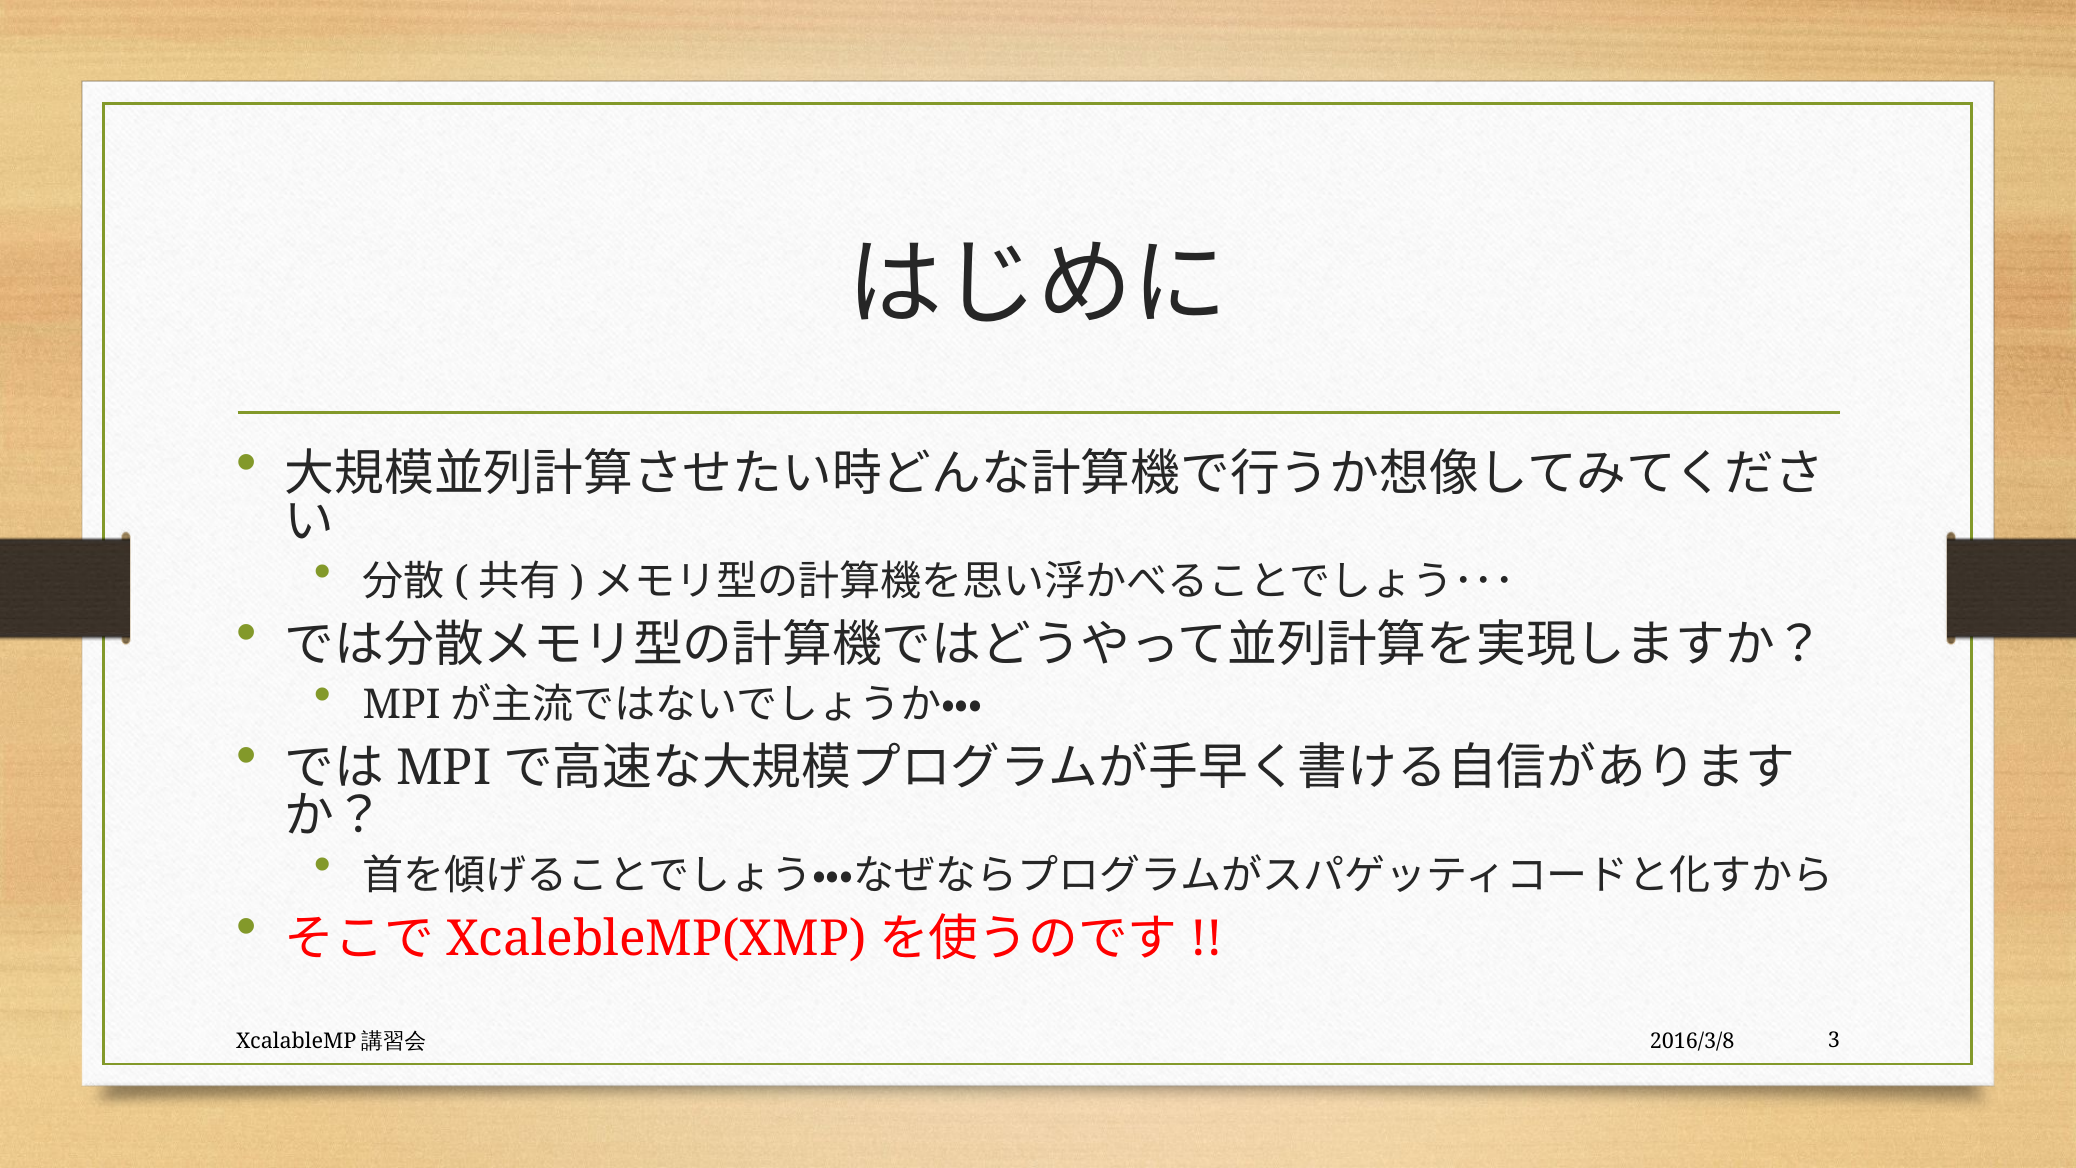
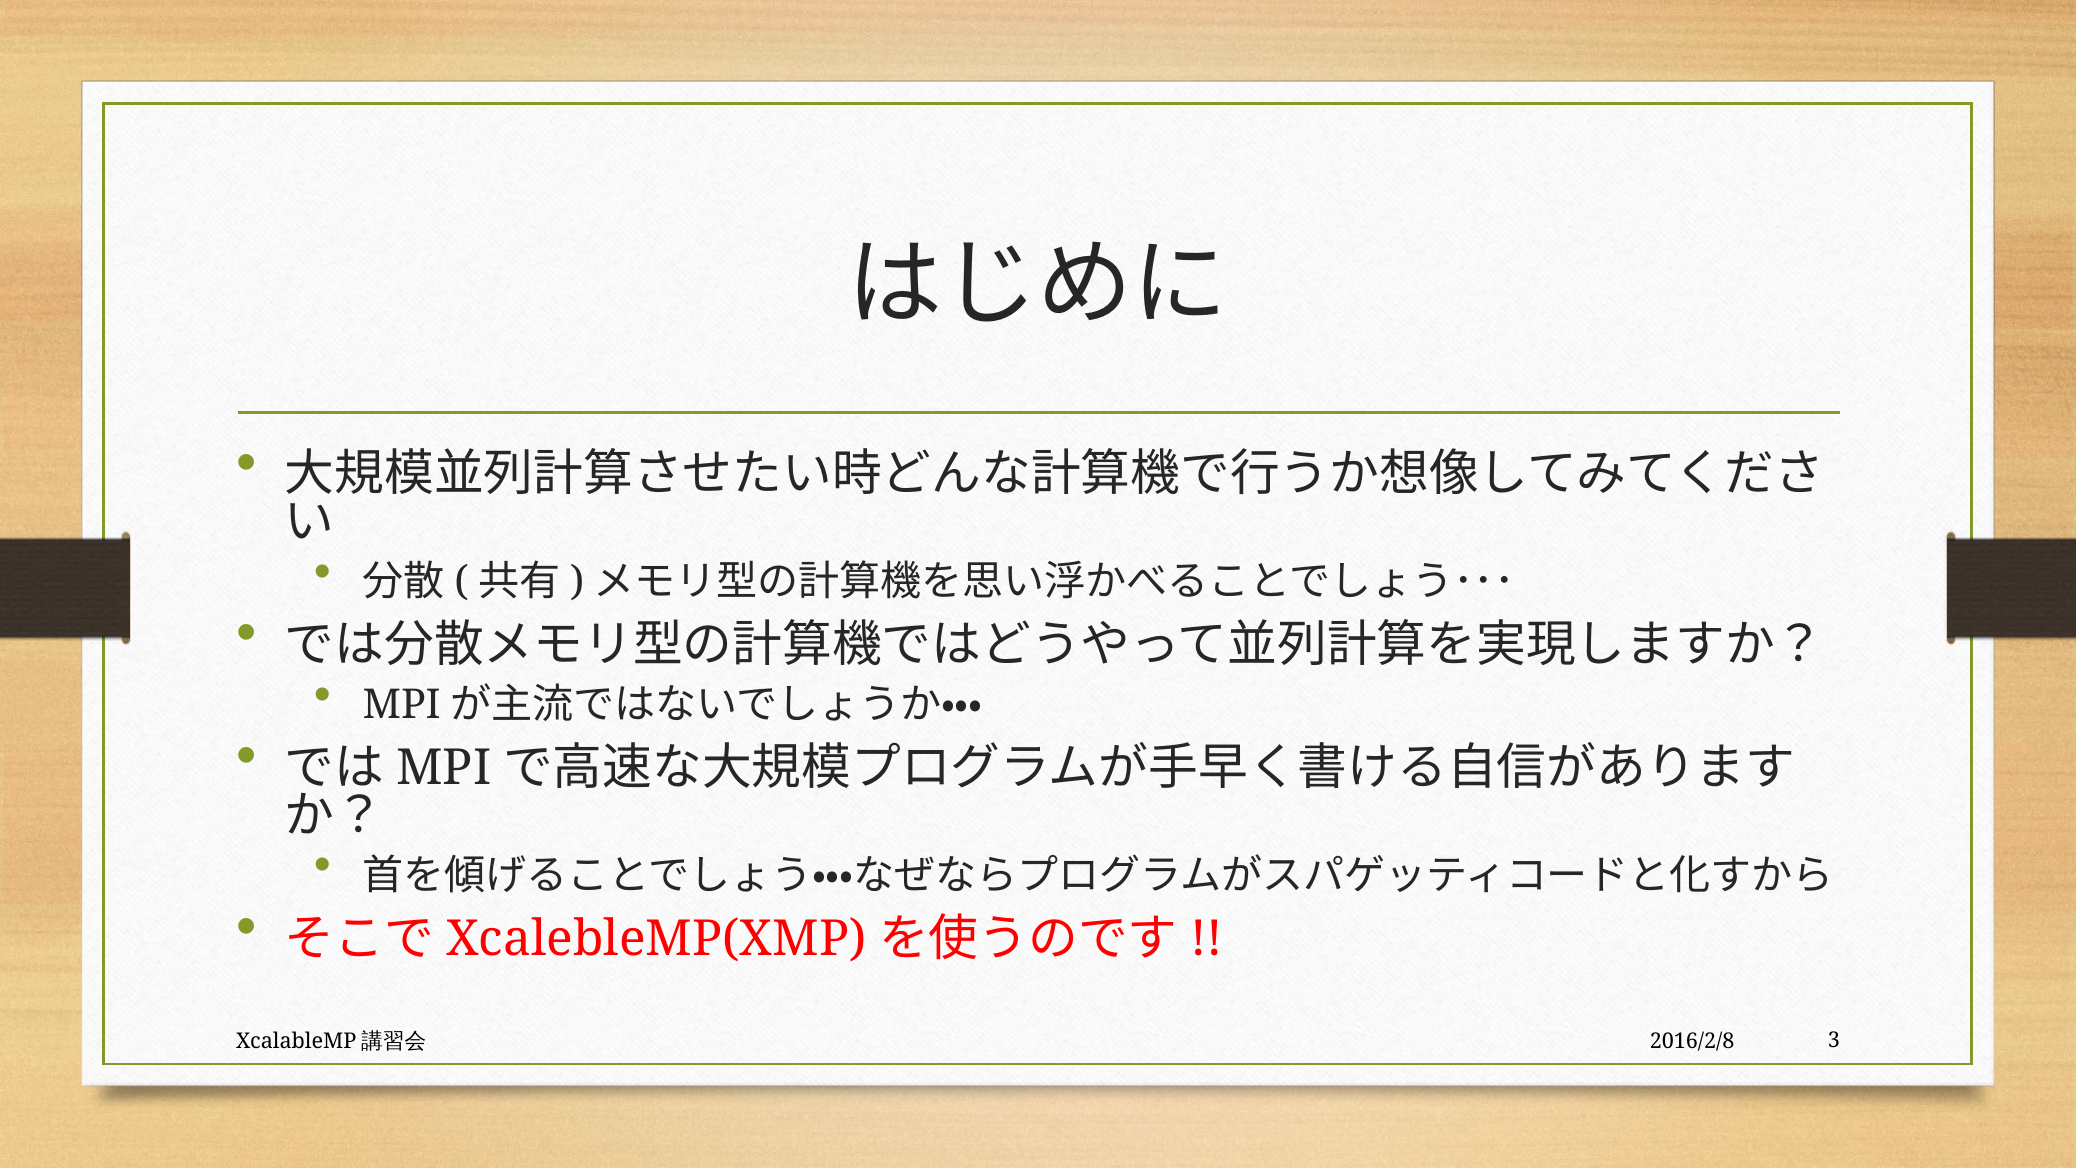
2016/3/8: 2016/3/8 -> 2016/2/8 (1692, 1042)
